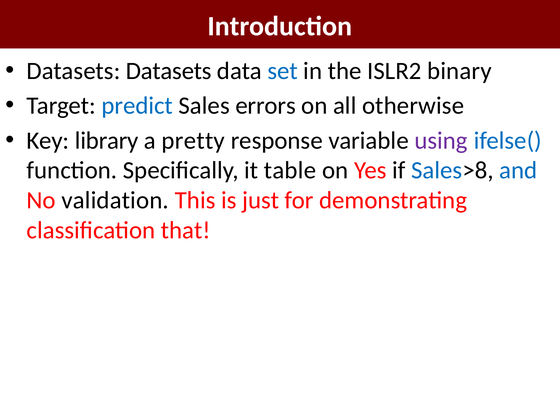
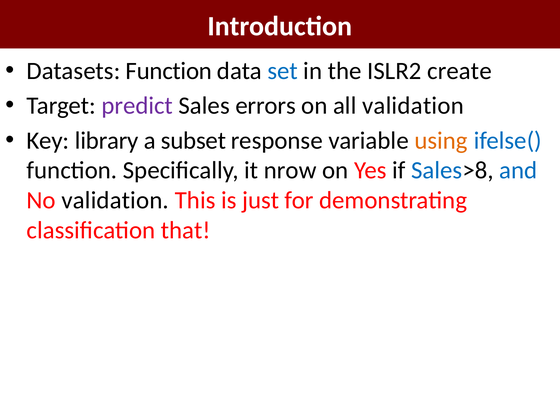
Datasets Datasets: Datasets -> Function (169, 71)
binary: binary -> create (459, 71)
predict colour: blue -> purple (137, 106)
all otherwise: otherwise -> validation (413, 106)
pretty: pretty -> subset (193, 141)
using colour: purple -> orange (441, 141)
table: table -> nrow (290, 170)
